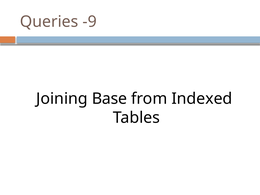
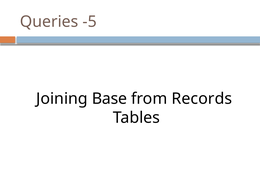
-9: -9 -> -5 (90, 22)
Indexed: Indexed -> Records (202, 99)
